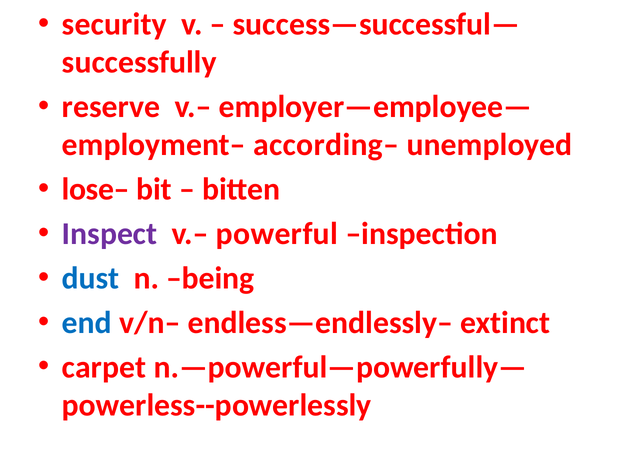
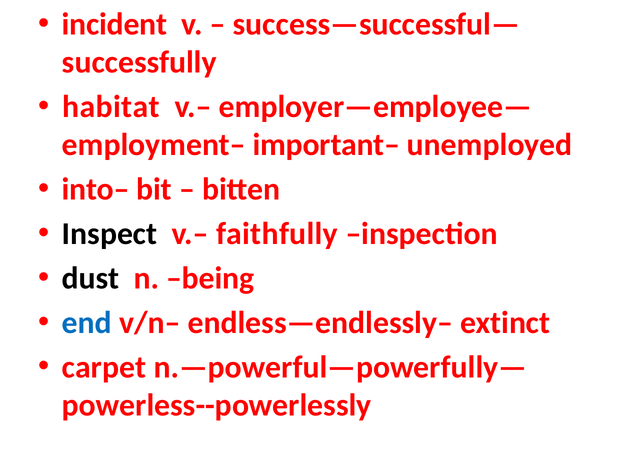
security: security -> incident (115, 24)
reserve: reserve -> habitat (111, 107)
according–: according– -> important– (326, 145)
lose–: lose– -> into– (96, 190)
Inspect colour: purple -> black (110, 234)
powerful: powerful -> faithfully (277, 234)
dust colour: blue -> black (91, 278)
